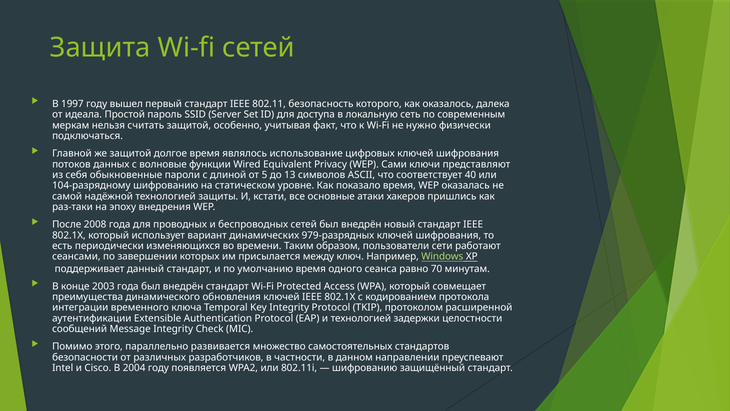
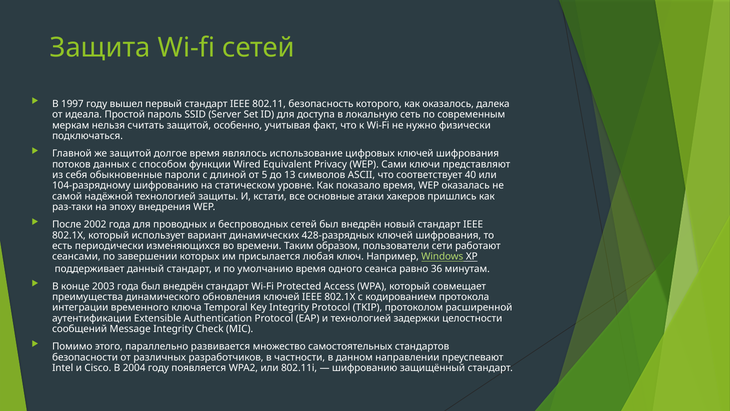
волновые: волновые -> способом (163, 164)
2008: 2008 -> 2002 (95, 224)
979-разрядных: 979-разрядных -> 428-разрядных (338, 235)
между: между -> любая (318, 256)
70: 70 -> 36 (437, 269)
